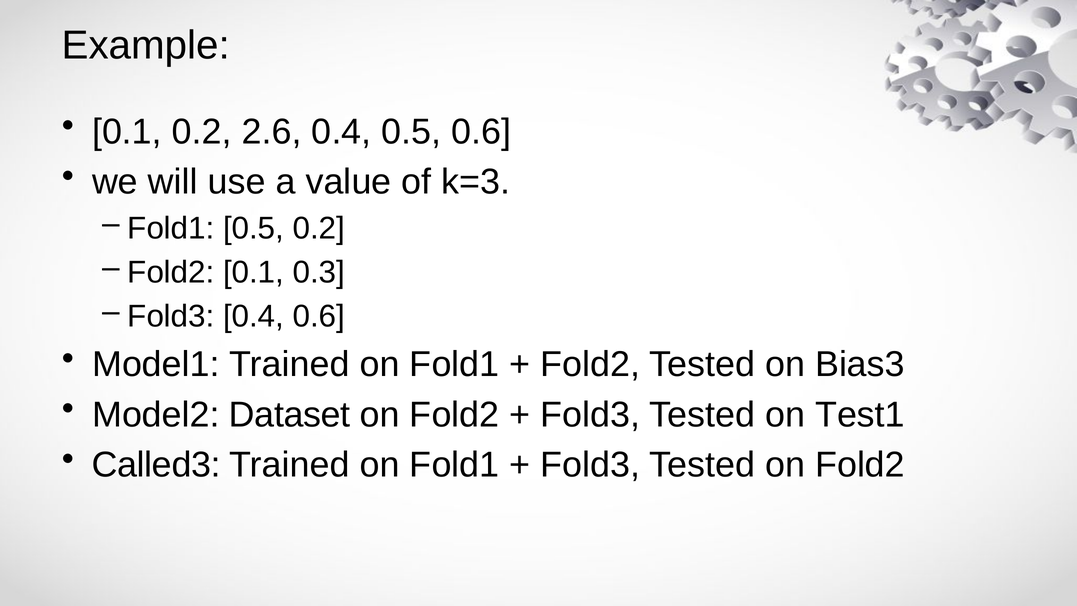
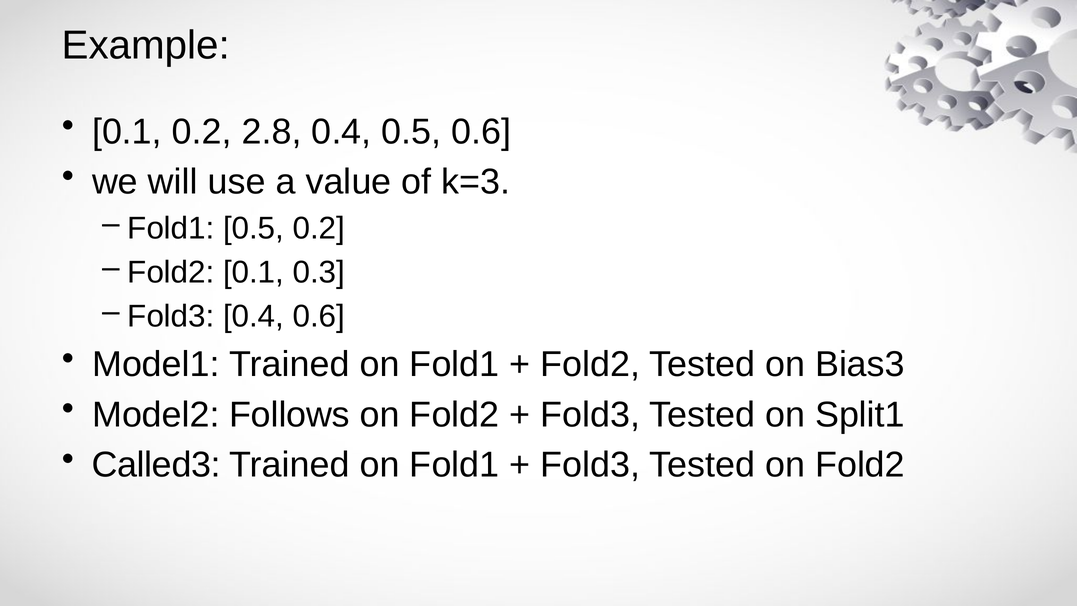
2.6: 2.6 -> 2.8 (272, 132)
Dataset: Dataset -> Follows (290, 415)
Test1: Test1 -> Split1 (860, 415)
